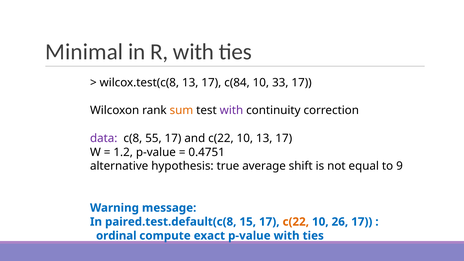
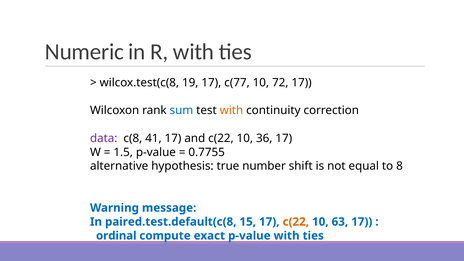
Minimal: Minimal -> Numeric (84, 52)
wilcox.test(c(8 13: 13 -> 19 (190, 83)
c(84: c(84 -> c(77 (237, 83)
33: 33 -> 72 (280, 83)
sum colour: orange -> blue (181, 110)
with colour: purple -> orange (231, 110)
55: 55 -> 41 (153, 138)
10 13: 13 -> 36 (264, 138)
1.2: 1.2 -> 1.5 (123, 152)
0.4751: 0.4751 -> 0.7755 (207, 152)
average: average -> number (264, 166)
9: 9 -> 8 (399, 166)
26: 26 -> 63 (340, 222)
